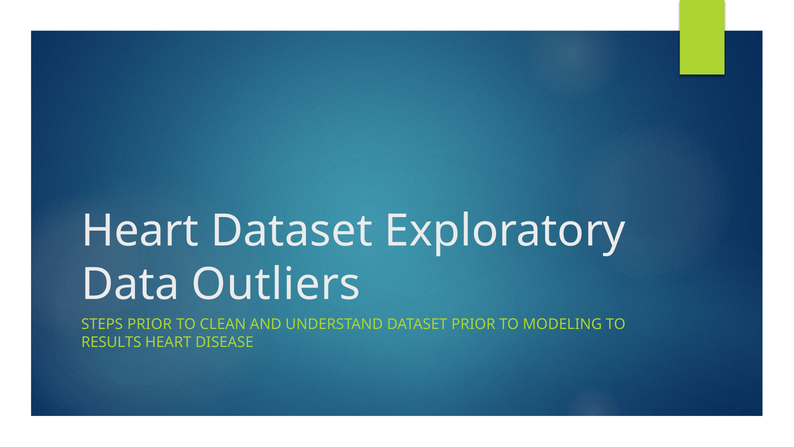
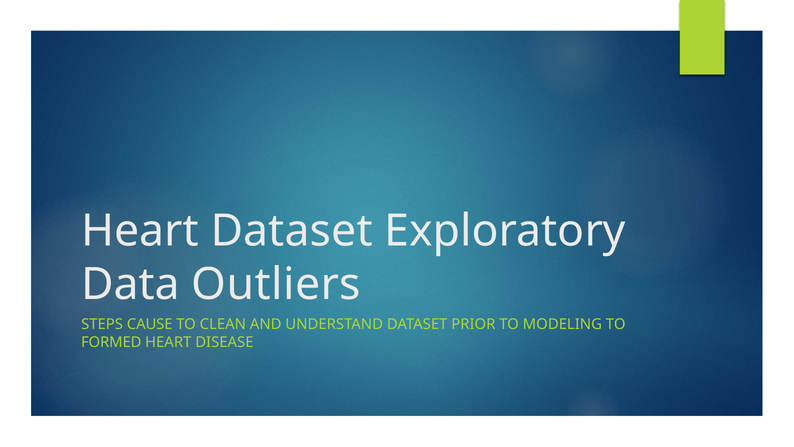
STEPS PRIOR: PRIOR -> CAUSE (150, 324)
RESULTS: RESULTS -> FORMED (111, 342)
